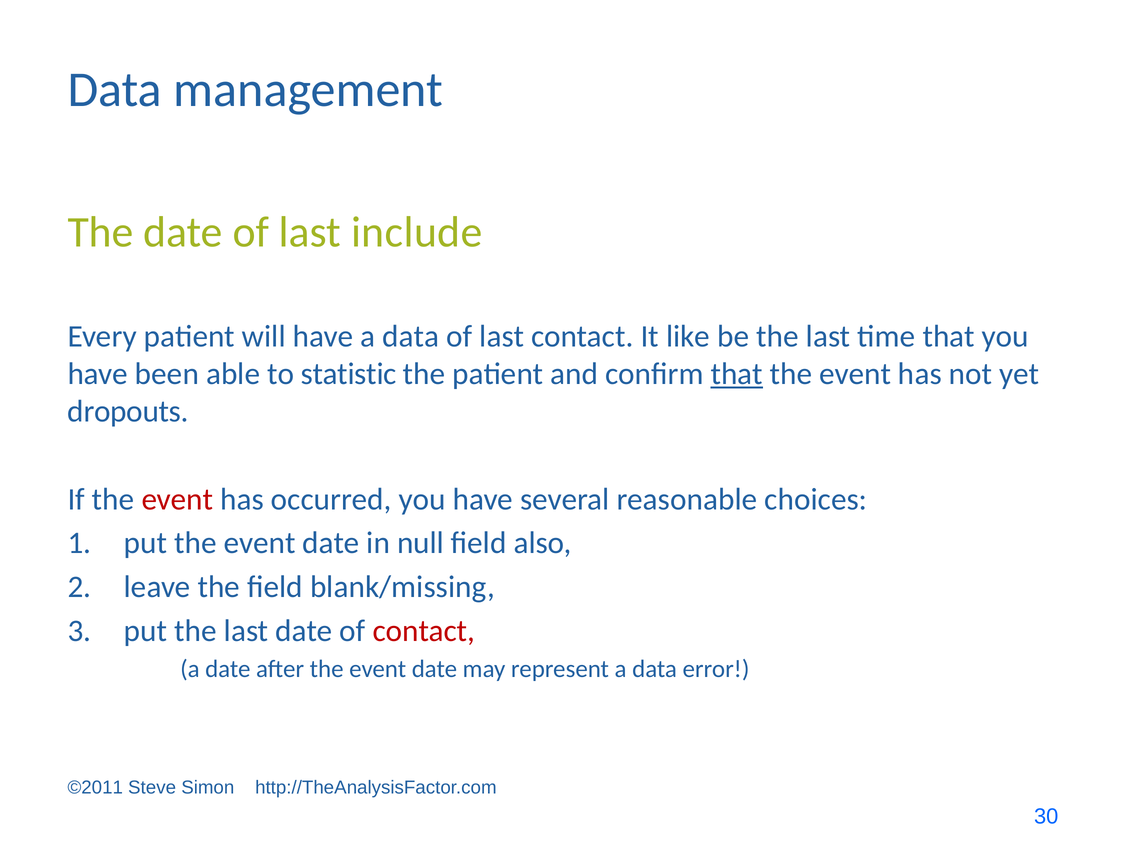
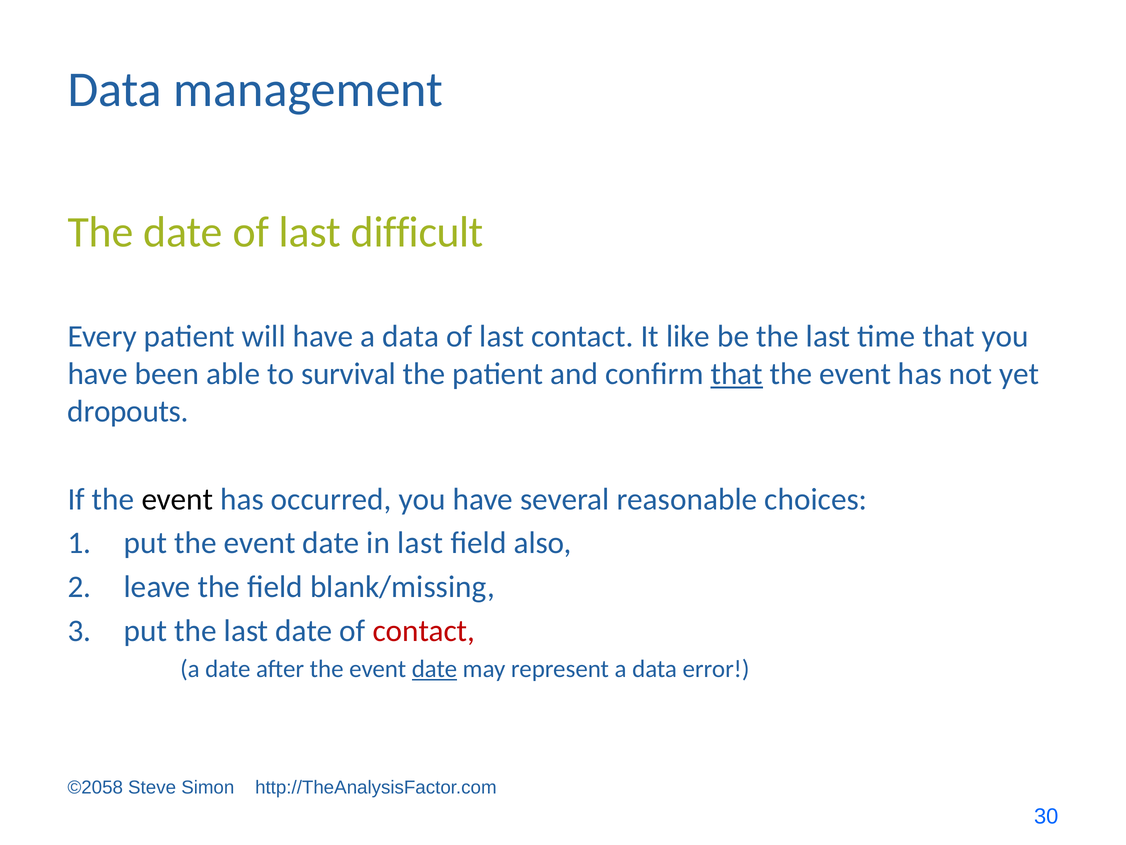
include: include -> difficult (417, 232)
statistic: statistic -> survival (349, 374)
event colour: red -> black (177, 499)
in null: null -> last (420, 543)
date underline: none -> present (434, 669)
©2011: ©2011 -> ©2058 (95, 787)
